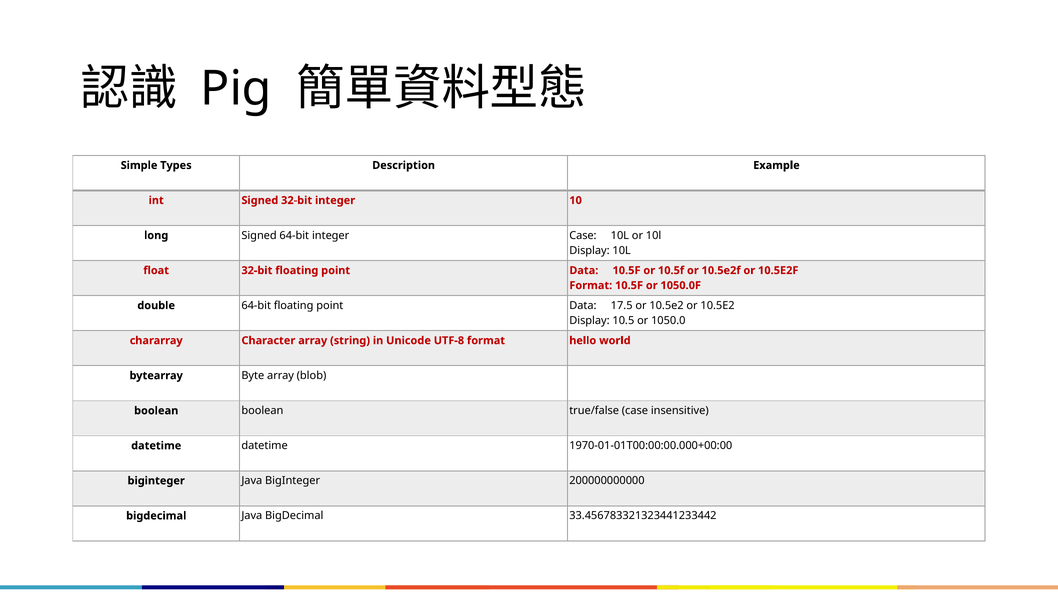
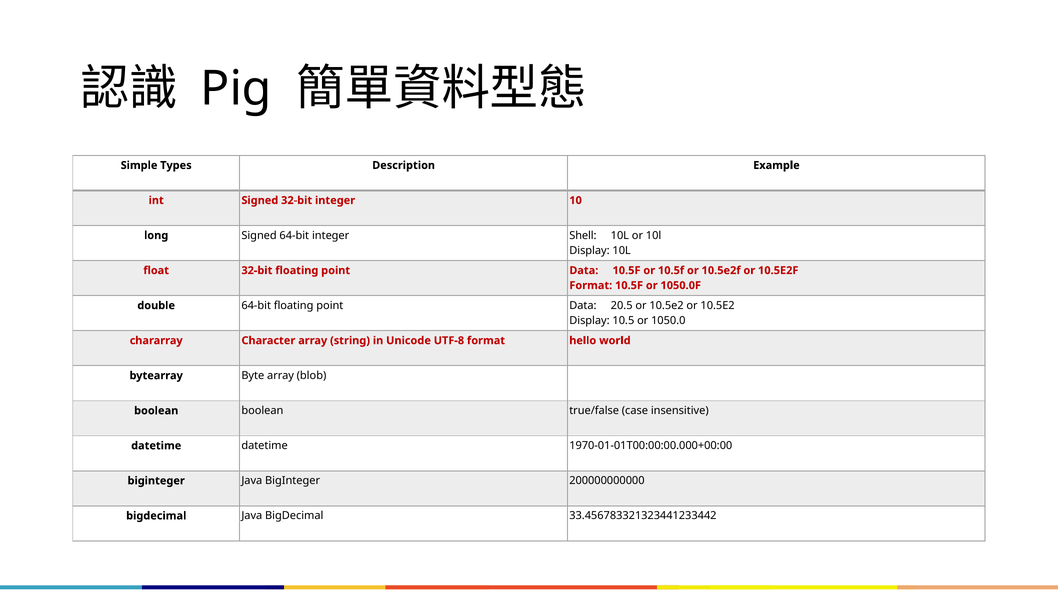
integer Case: Case -> Shell (583, 235)
17.5: 17.5 -> 20.5 (622, 306)
